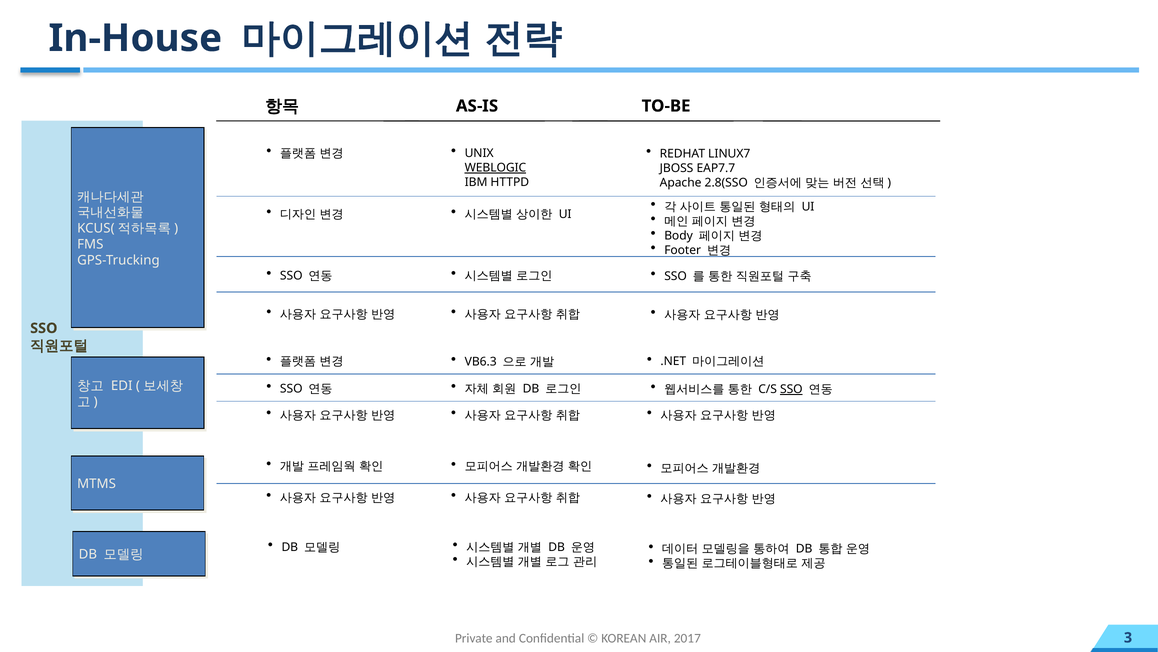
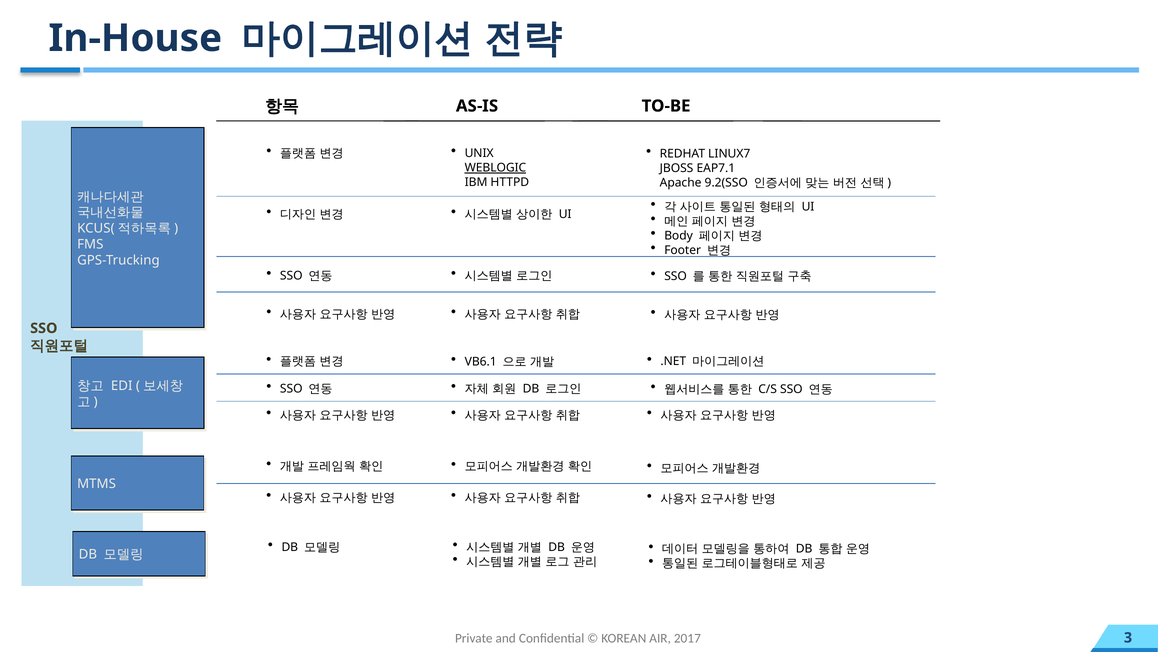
EAP7.7: EAP7.7 -> EAP7.1 (716, 168)
2.8(SSO: 2.8(SSO -> 9.2(SSO (726, 183)
VB6.3: VB6.3 -> VB6.1 (481, 361)
SSO underline: present -> none (791, 389)
